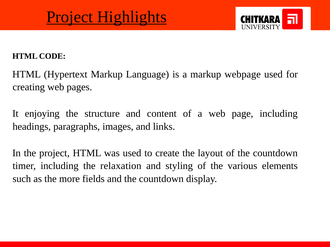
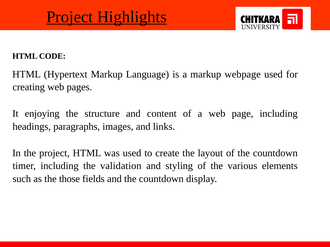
relaxation: relaxation -> validation (121, 166)
more: more -> those (70, 179)
